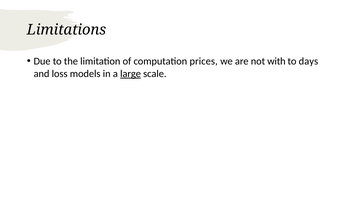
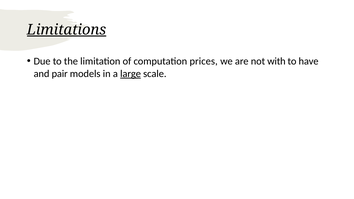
Limitations underline: none -> present (67, 30)
days: days -> have (309, 61)
loss: loss -> pair (60, 74)
